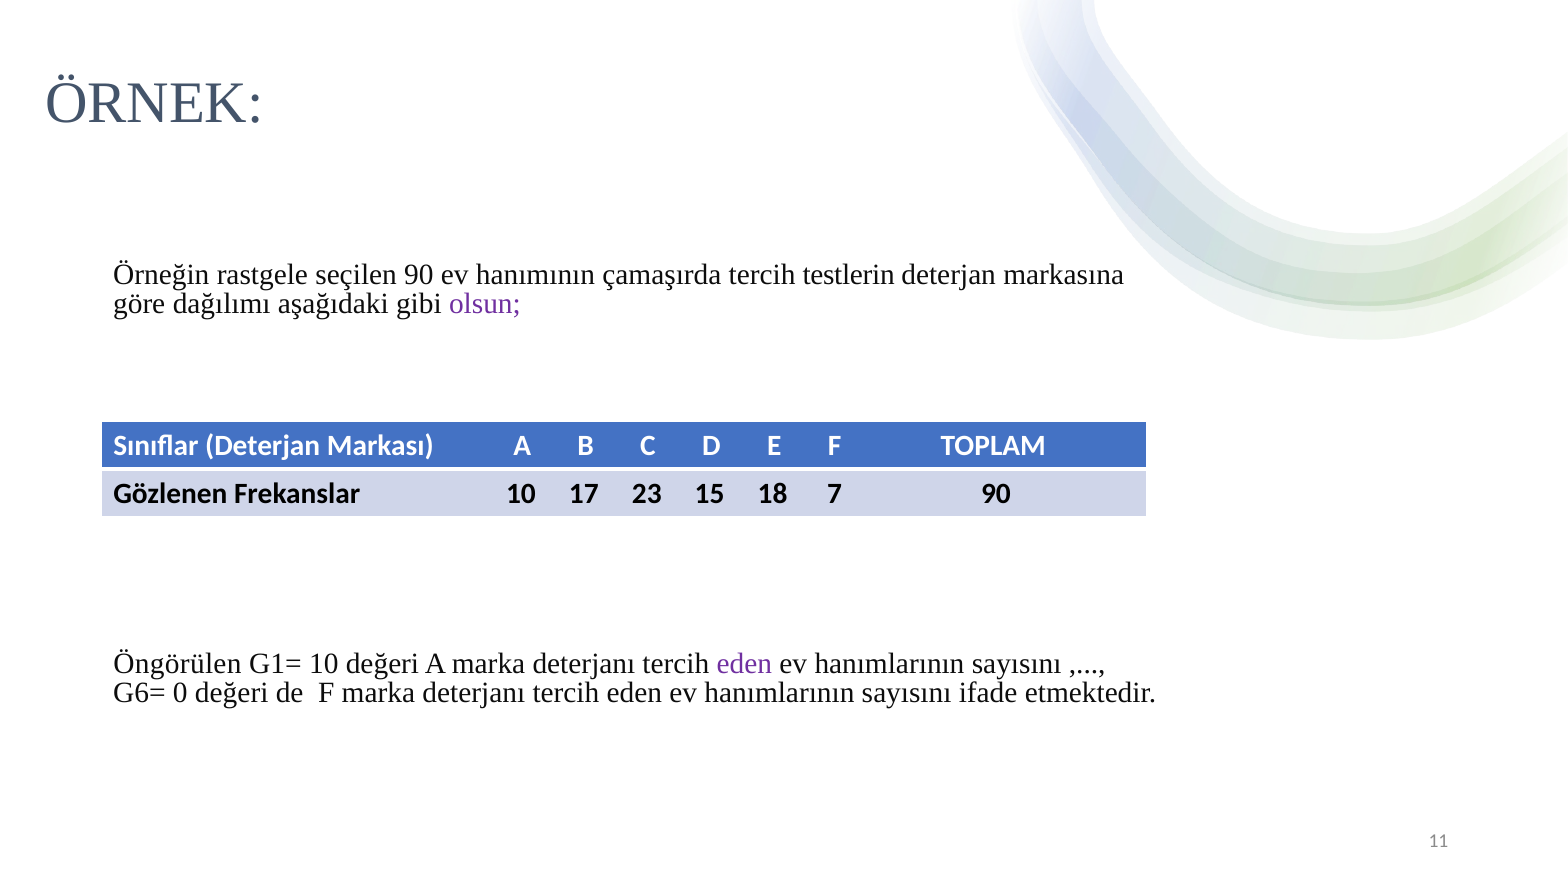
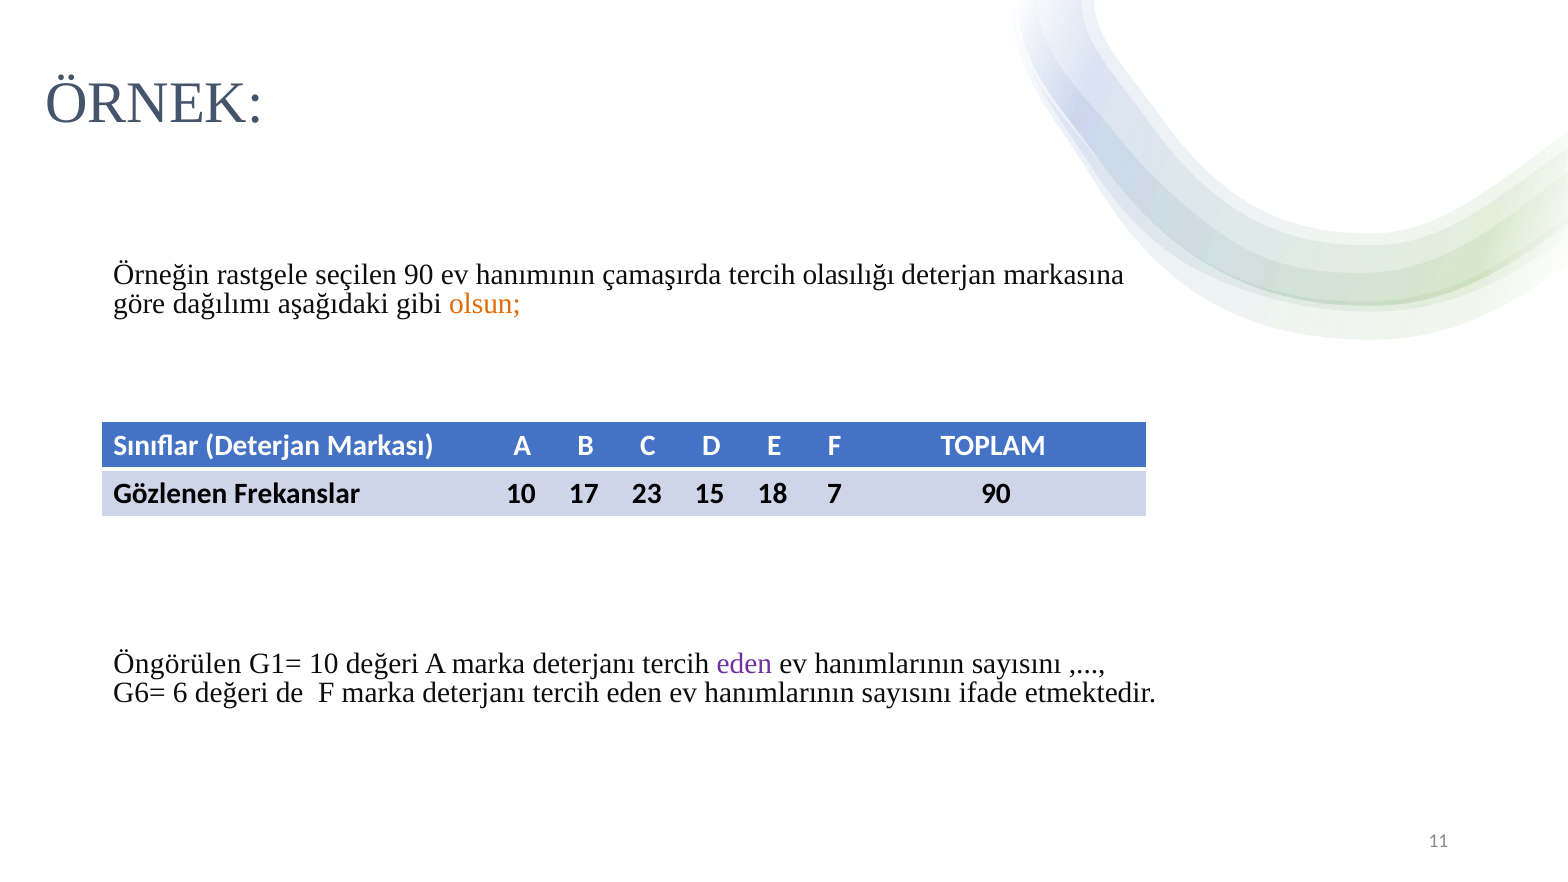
testlerin: testlerin -> olasılığı (849, 275)
olsun colour: purple -> orange (485, 304)
0: 0 -> 6 (180, 693)
